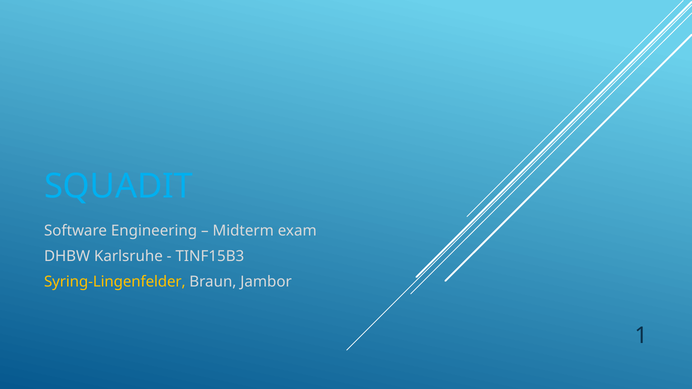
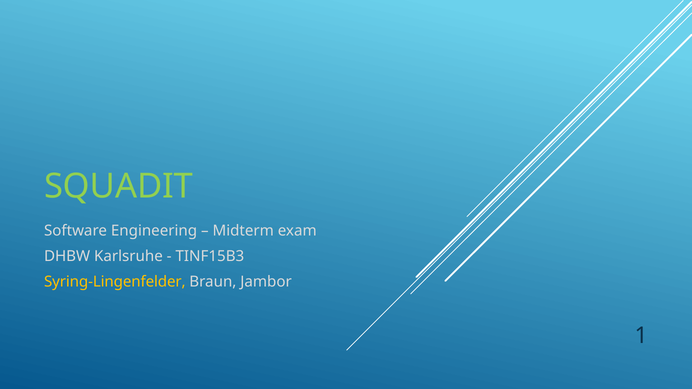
SQUADIT colour: light blue -> light green (119, 187)
